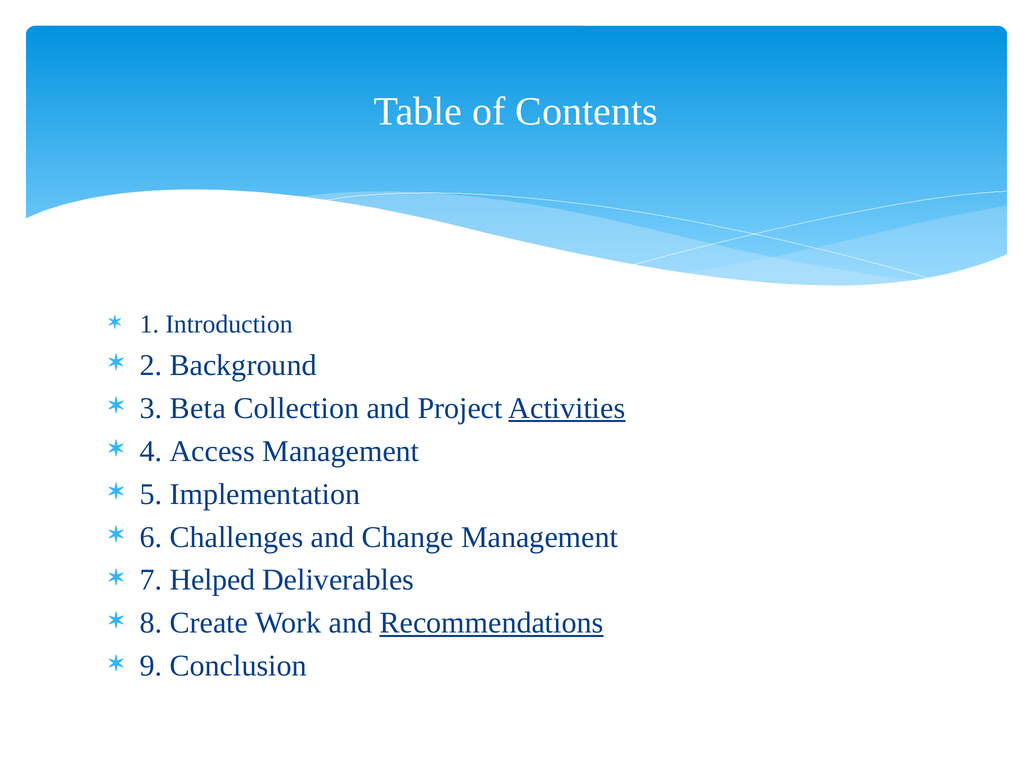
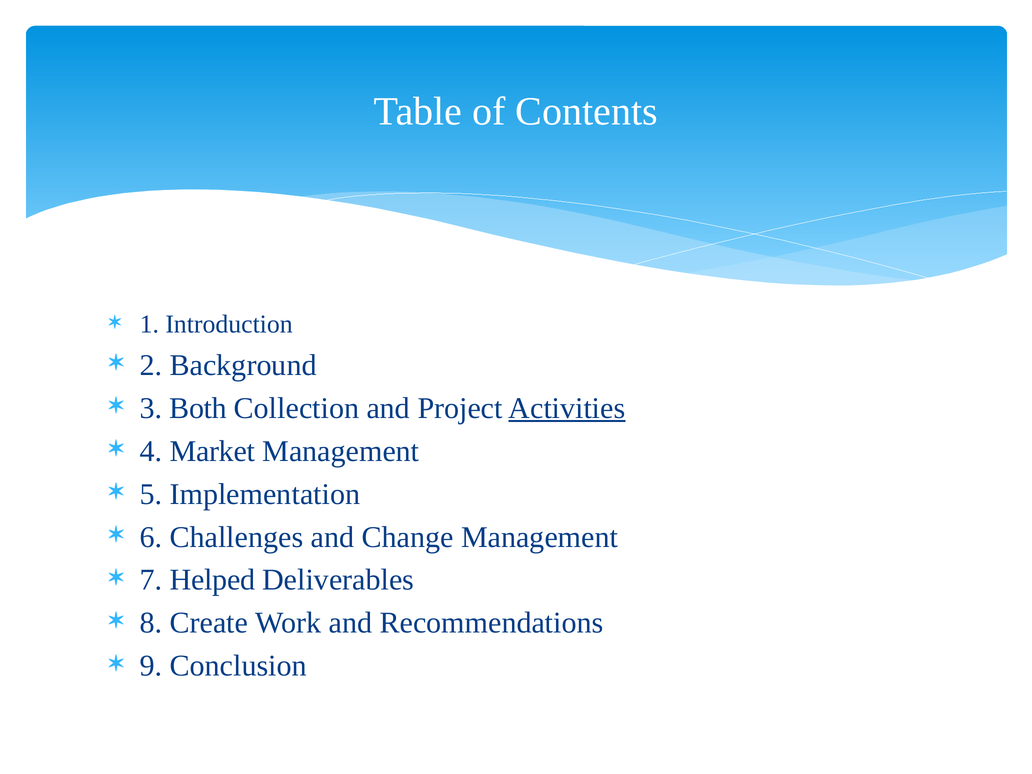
Beta: Beta -> Both (198, 408)
Access: Access -> Market (212, 451)
Recommendations underline: present -> none (492, 623)
